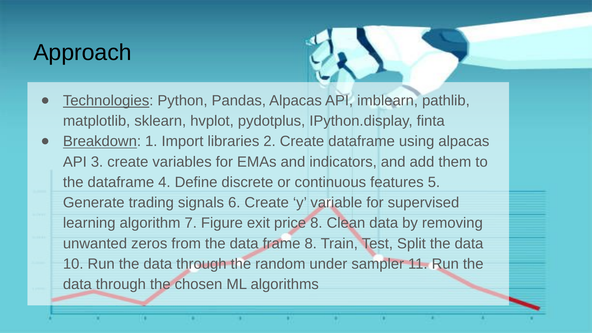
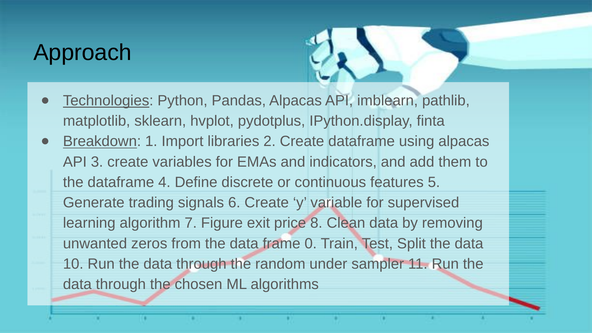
frame 8: 8 -> 0 (311, 244)
